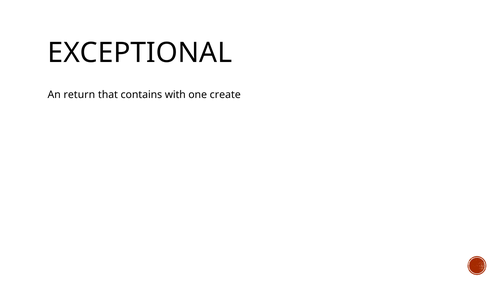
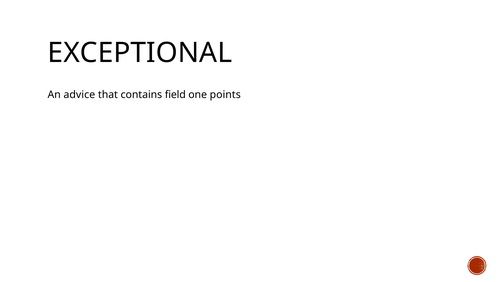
return: return -> advice (79, 94)
with: with -> field (175, 94)
create: create -> points (225, 94)
